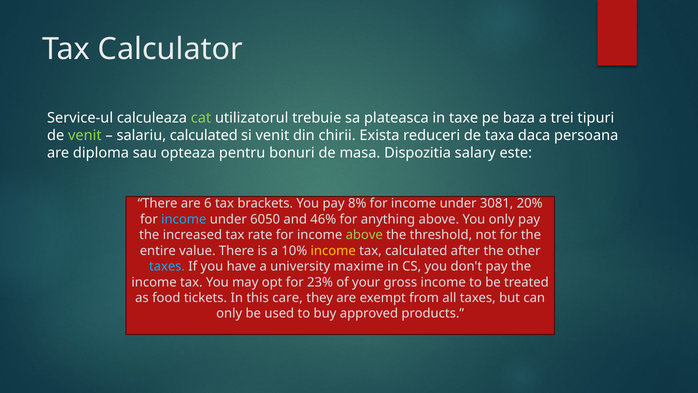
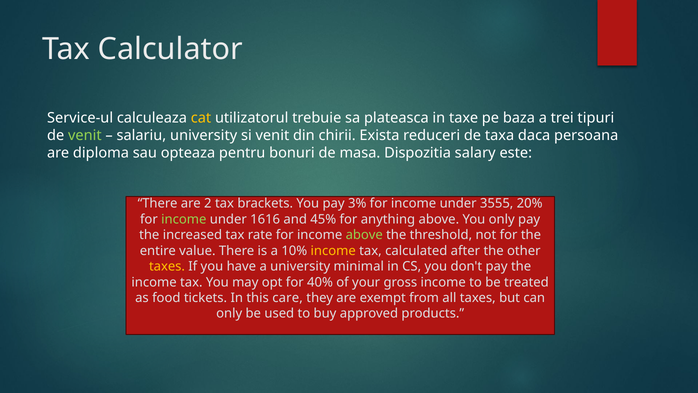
cat colour: light green -> yellow (201, 118)
salariu calculated: calculated -> university (204, 135)
6: 6 -> 2 (208, 203)
8%: 8% -> 3% (357, 203)
3081: 3081 -> 3555 (497, 203)
income colour: light blue -> light green (184, 219)
6050: 6050 -> 1616 (265, 219)
46%: 46% -> 45% (323, 219)
taxes colour: light blue -> yellow (167, 266)
maxime: maxime -> minimal (359, 266)
23%: 23% -> 40% (320, 282)
